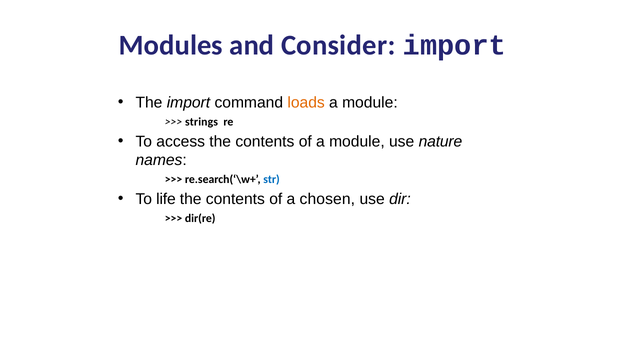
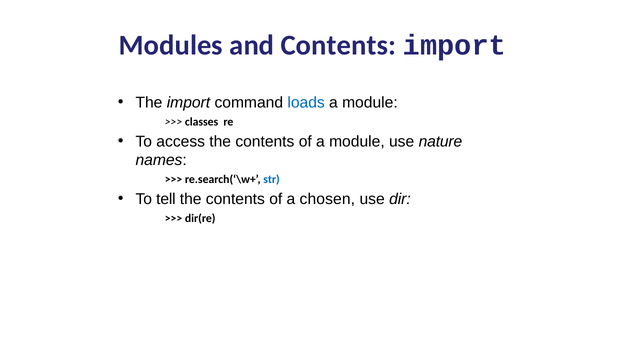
and Consider: Consider -> Contents (338, 45)
loads colour: orange -> blue (306, 103)
strings: strings -> classes (202, 122)
life: life -> tell (166, 200)
